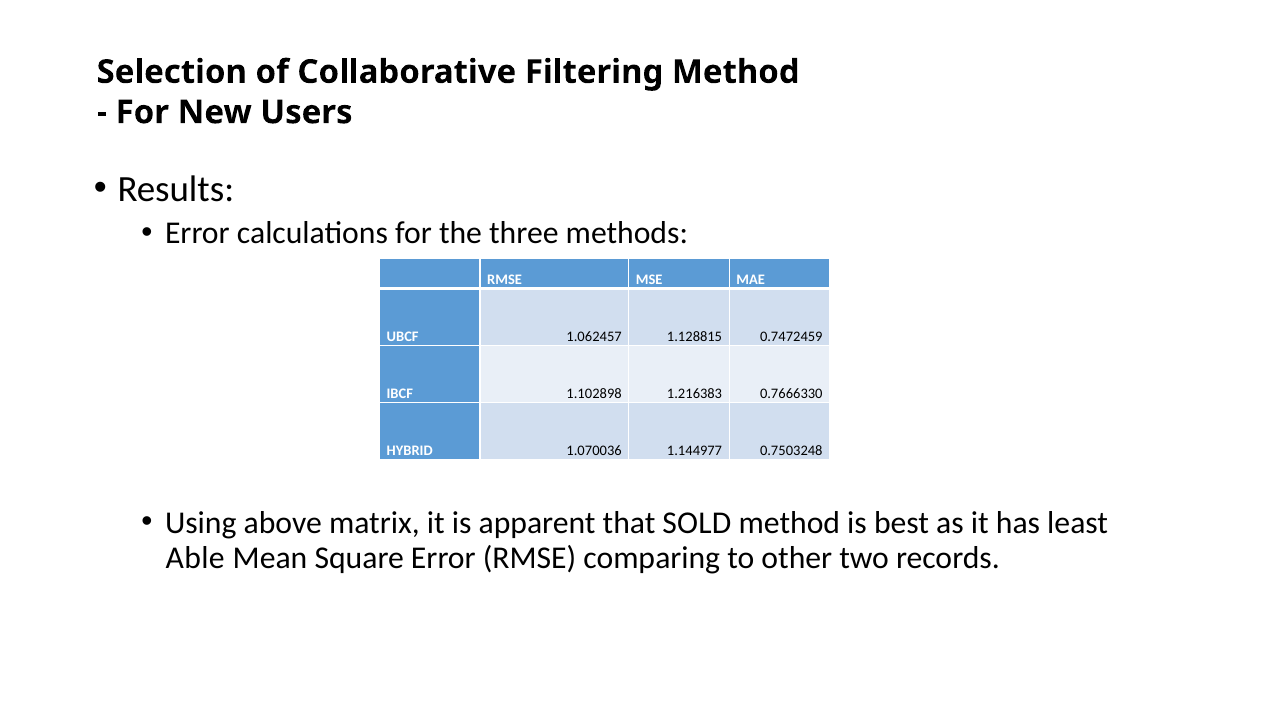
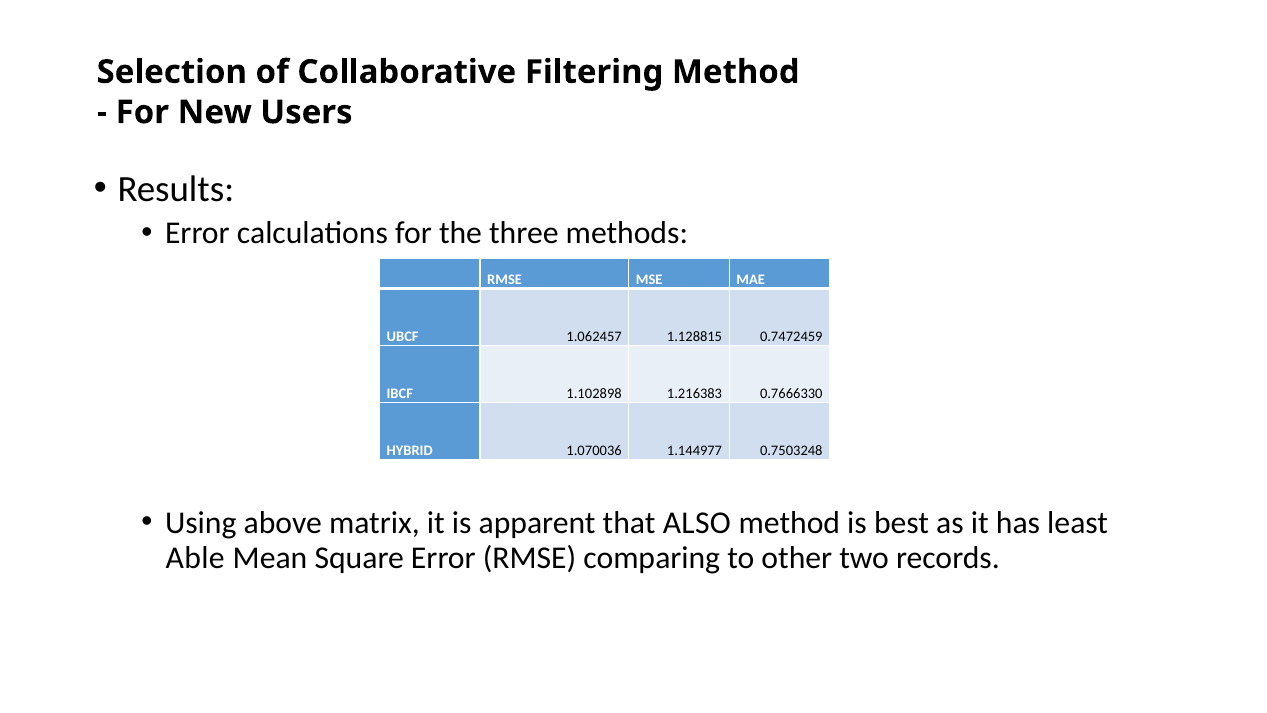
SOLD: SOLD -> ALSO (697, 523)
